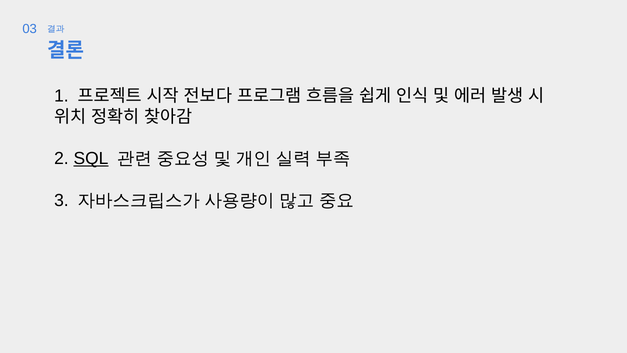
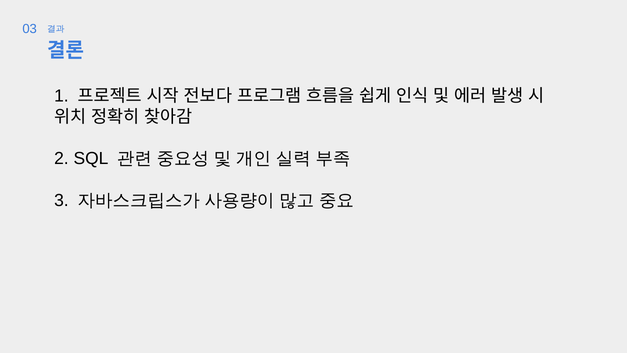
SQL underline: present -> none (91, 158)
